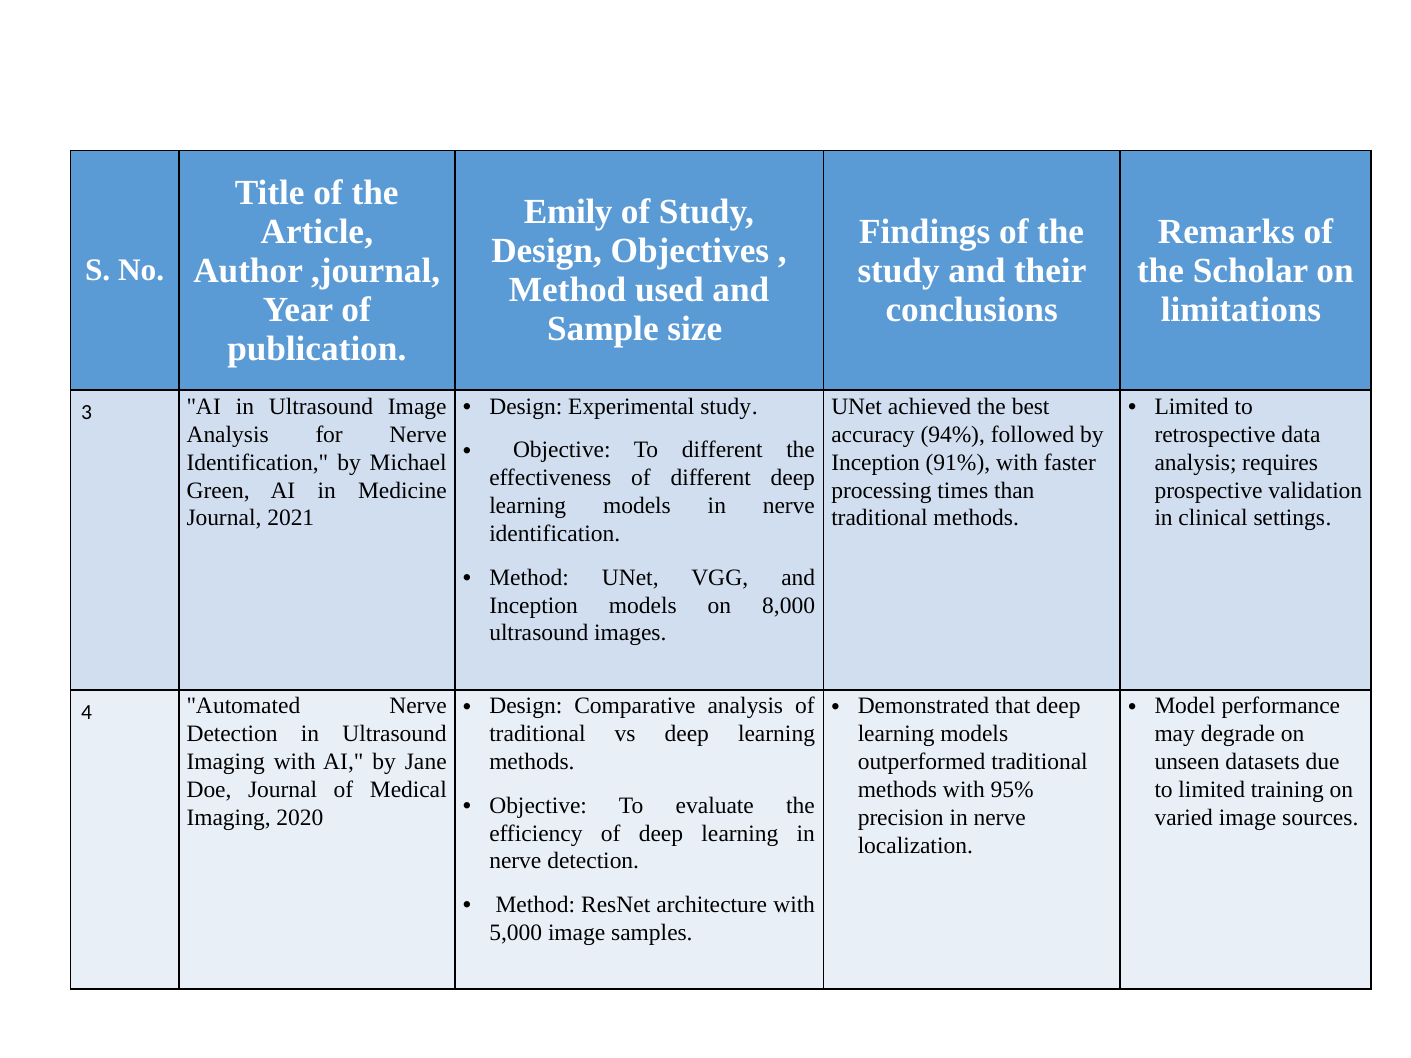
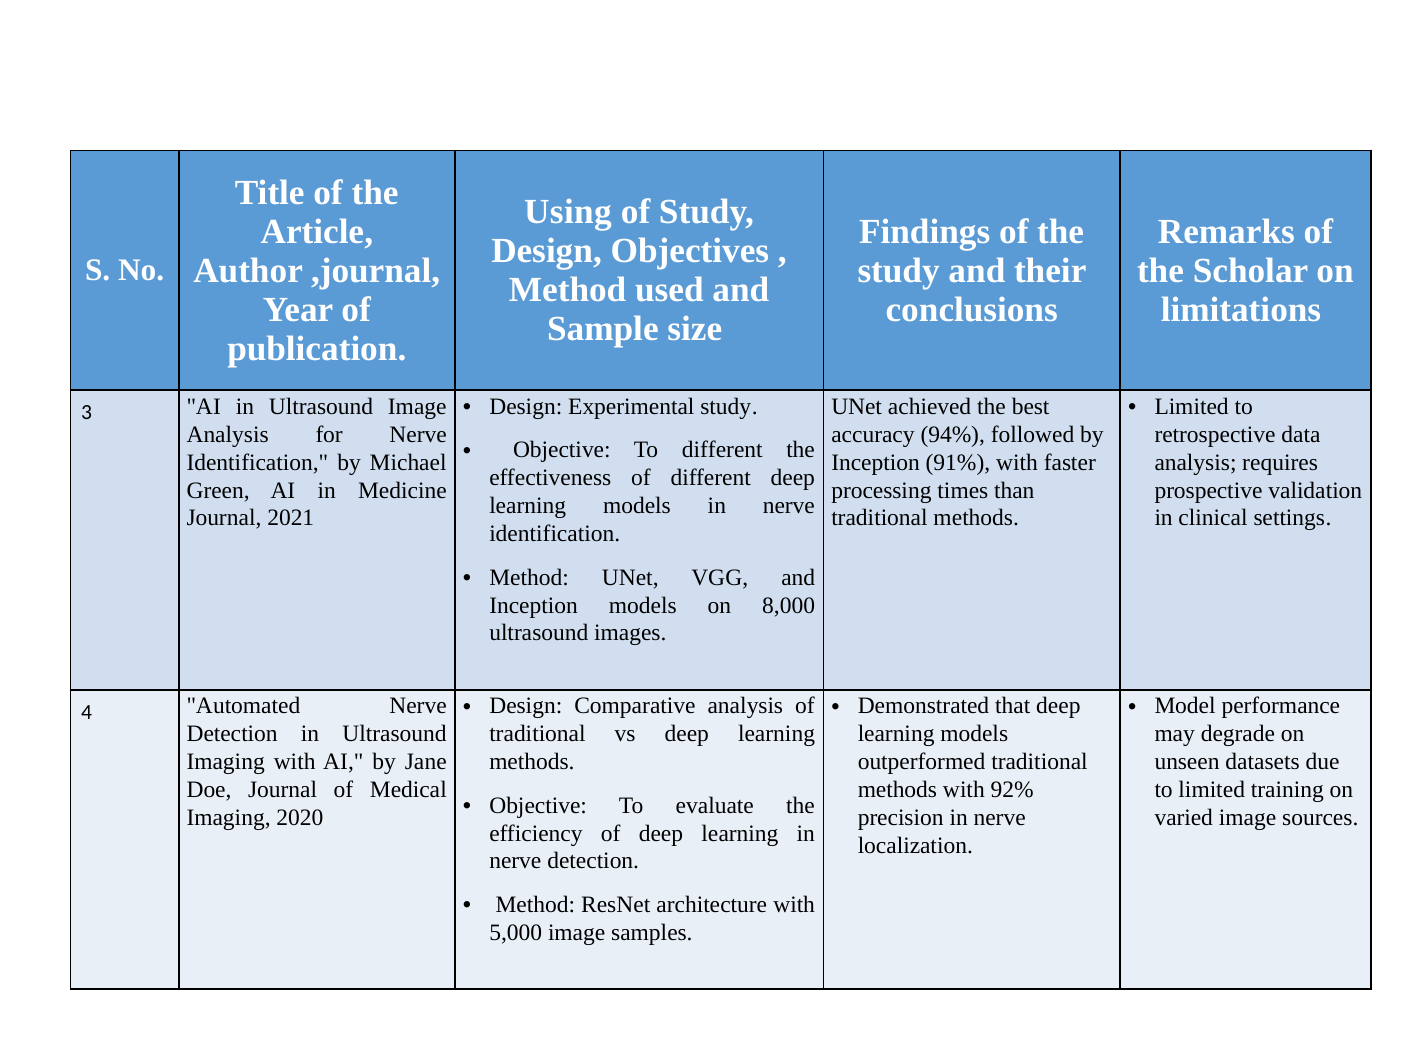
Emily: Emily -> Using (568, 212)
95%: 95% -> 92% (1012, 790)
